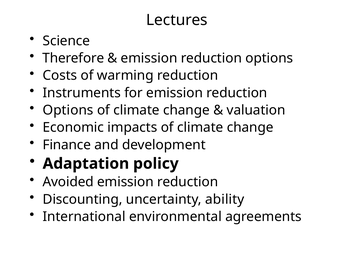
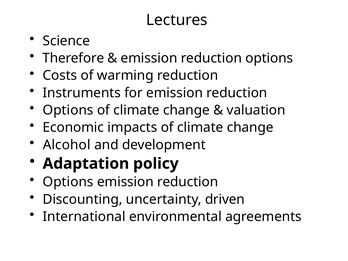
Finance: Finance -> Alcohol (67, 145)
Avoided: Avoided -> Options (68, 182)
ability: ability -> driven (225, 199)
